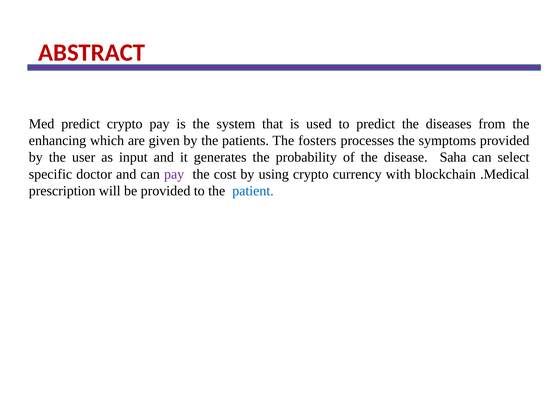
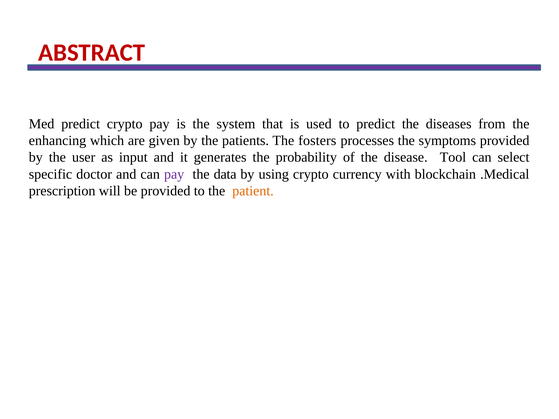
Saha: Saha -> Tool (453, 157)
cost: cost -> data (225, 174)
patient colour: blue -> orange (253, 191)
